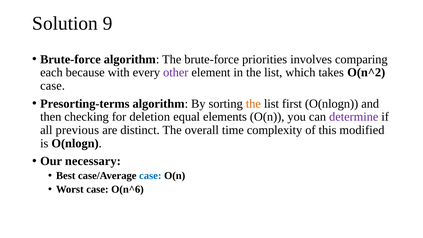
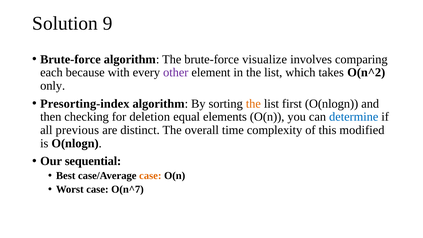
priorities: priorities -> visualize (265, 59)
case: case -> only (53, 86)
Presorting-terms: Presorting-terms -> Presorting-index (85, 104)
determine colour: purple -> blue (354, 117)
necessary: necessary -> sequential (93, 161)
case colour: blue -> orange (150, 176)
O(n^6: O(n^6 -> O(n^7 (127, 189)
